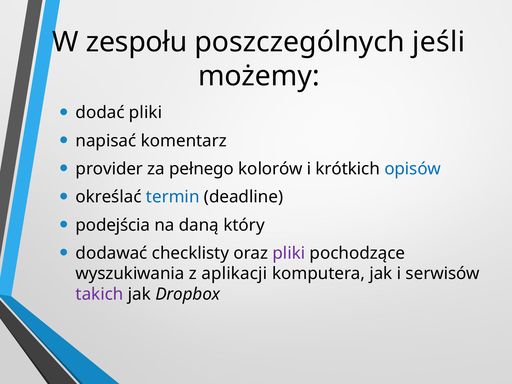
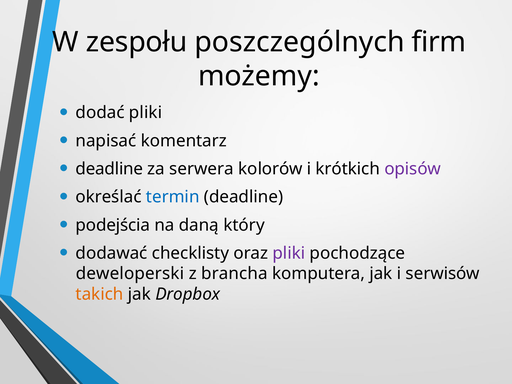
jeśli: jeśli -> firm (439, 42)
provider: provider -> deadline (109, 169)
pełnego: pełnego -> serwera (201, 169)
opisów colour: blue -> purple (413, 169)
wyszukiwania: wyszukiwania -> deweloperski (130, 274)
aplikacji: aplikacji -> brancha (234, 274)
takich colour: purple -> orange (100, 294)
